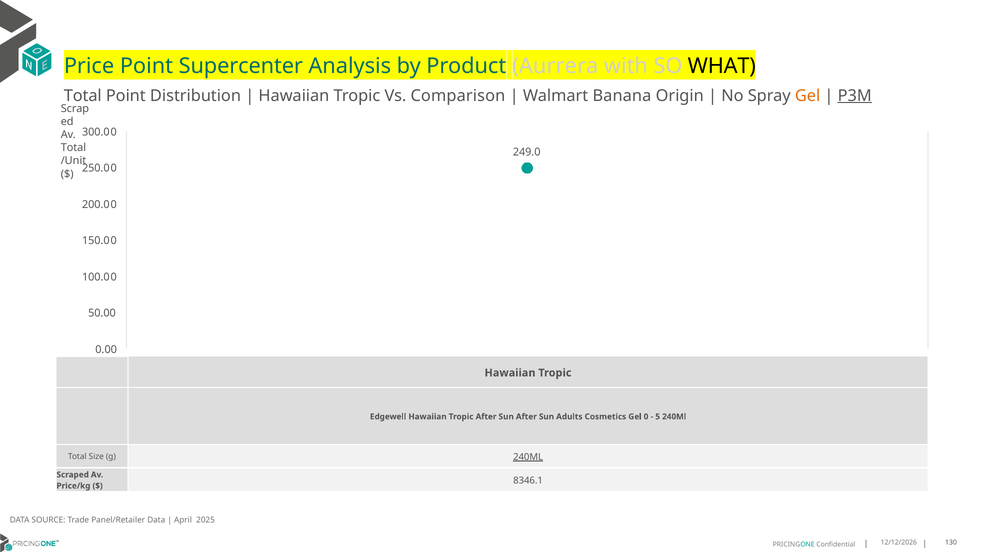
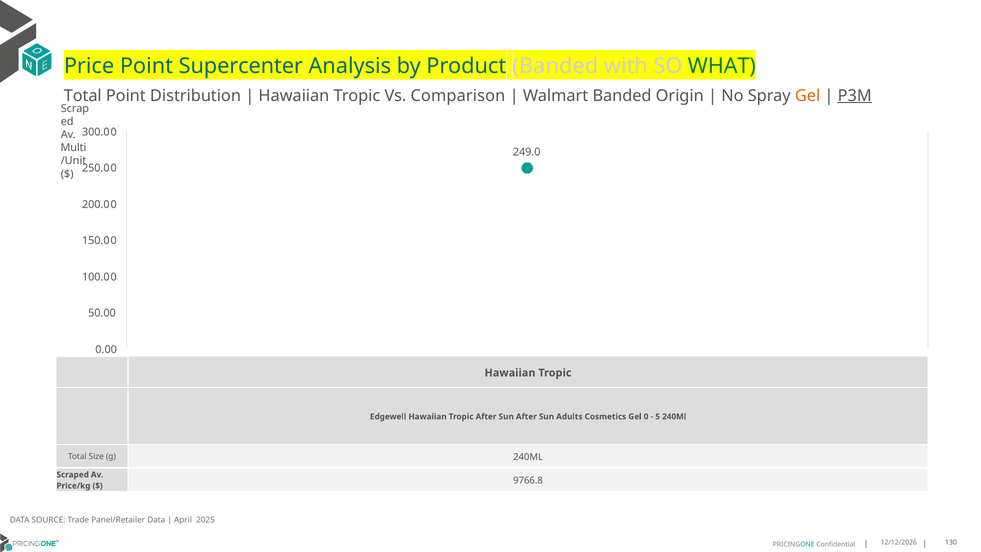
Product Aurrera: Aurrera -> Banded (555, 66)
WHAT colour: black -> green (722, 66)
Walmart Banana: Banana -> Banded (622, 96)
Total: Total -> Multi (73, 148)
240ML underline: present -> none (528, 457)
8346.1: 8346.1 -> 9766.8 (528, 480)
